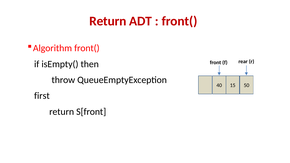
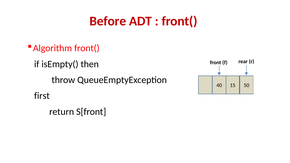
Return: Return -> Before (108, 21)
